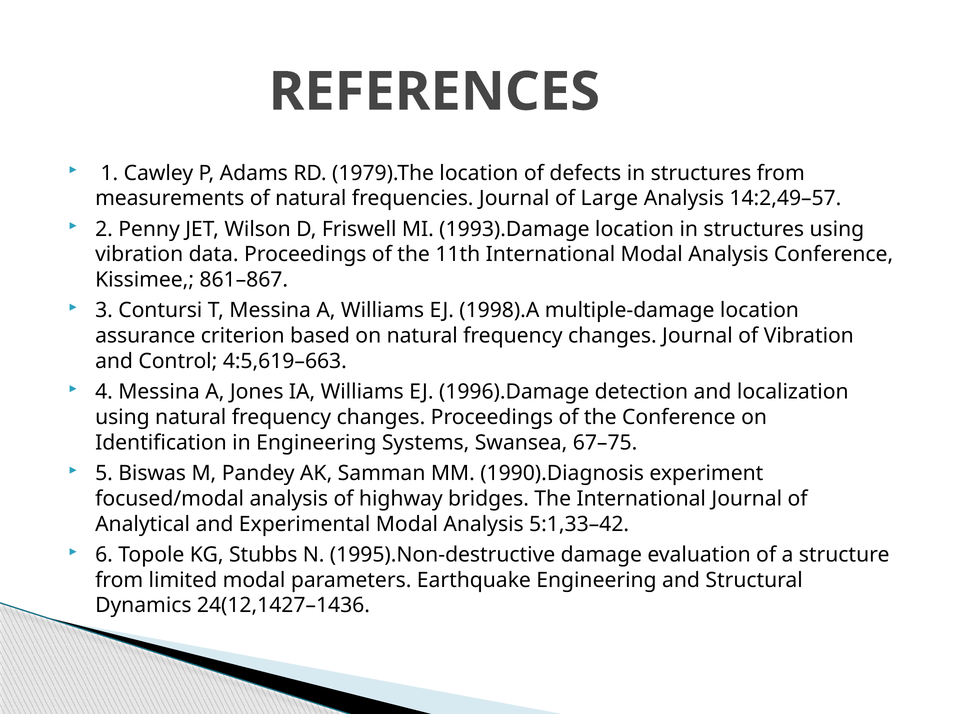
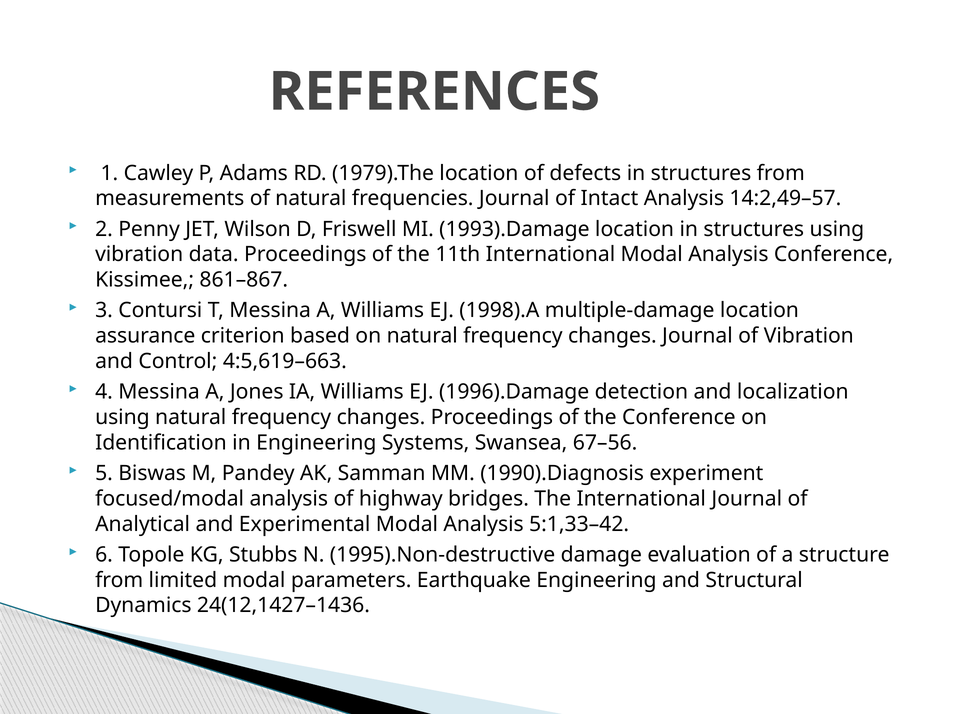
Large: Large -> Intact (609, 199)
67–75: 67–75 -> 67–56 (605, 443)
